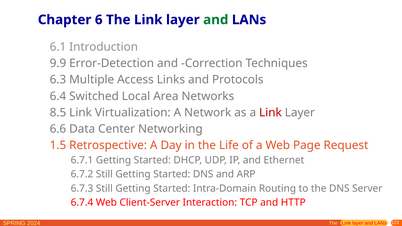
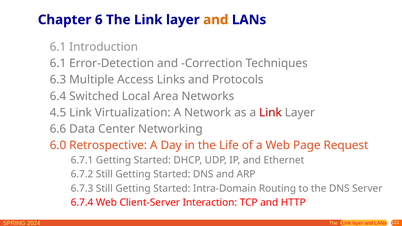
and colour: green -> orange (216, 20)
9.9: 9.9 -> 6.1 (58, 63)
8.5: 8.5 -> 4.5 (58, 113)
1.5: 1.5 -> 6.0 (58, 145)
